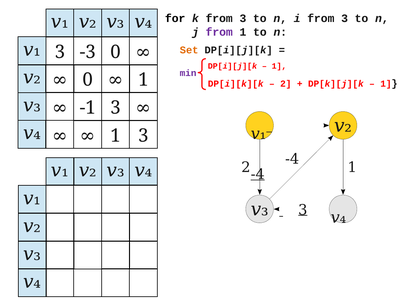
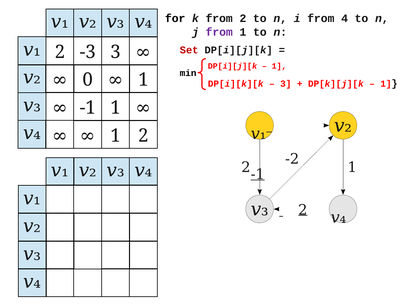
k from 3: 3 -> 2 (243, 18)
i from 3: 3 -> 4 (345, 18)
v₁ 3: 3 -> 2 (60, 52)
-3 0: 0 -> 3 (115, 52)
Set colour: orange -> red (189, 50)
min colour: purple -> black (188, 73)
2: 2 -> 3 (286, 84)
-1 3: 3 -> 1 (115, 107)
3: 3 -> 2 (143, 135)
-4: -4 -> -2 (292, 159)
-4: -4 -> -1 (258, 174)
v₃ 3: 3 -> 2 (303, 210)
